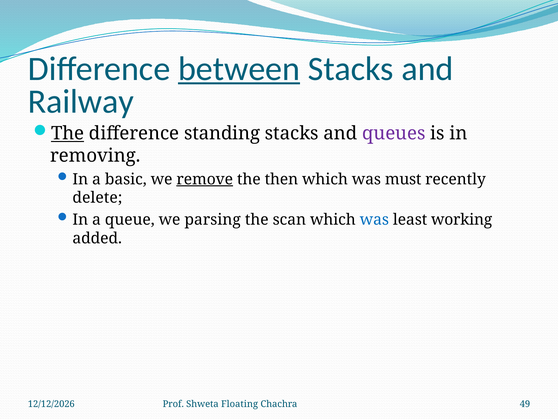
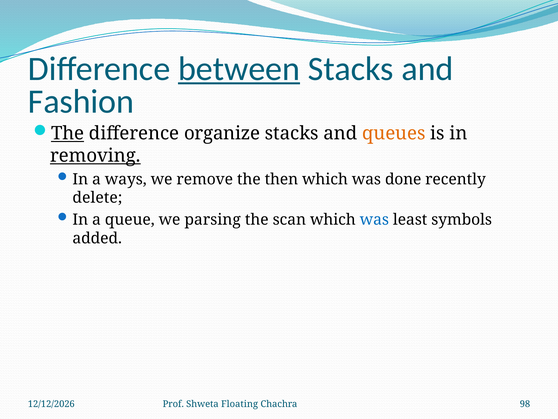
Railway: Railway -> Fashion (81, 101)
standing: standing -> organize (222, 133)
queues colour: purple -> orange (394, 133)
removing underline: none -> present (95, 156)
basic: basic -> ways (126, 179)
remove underline: present -> none (205, 179)
must: must -> done (403, 179)
working: working -> symbols (462, 219)
49: 49 -> 98 (525, 404)
